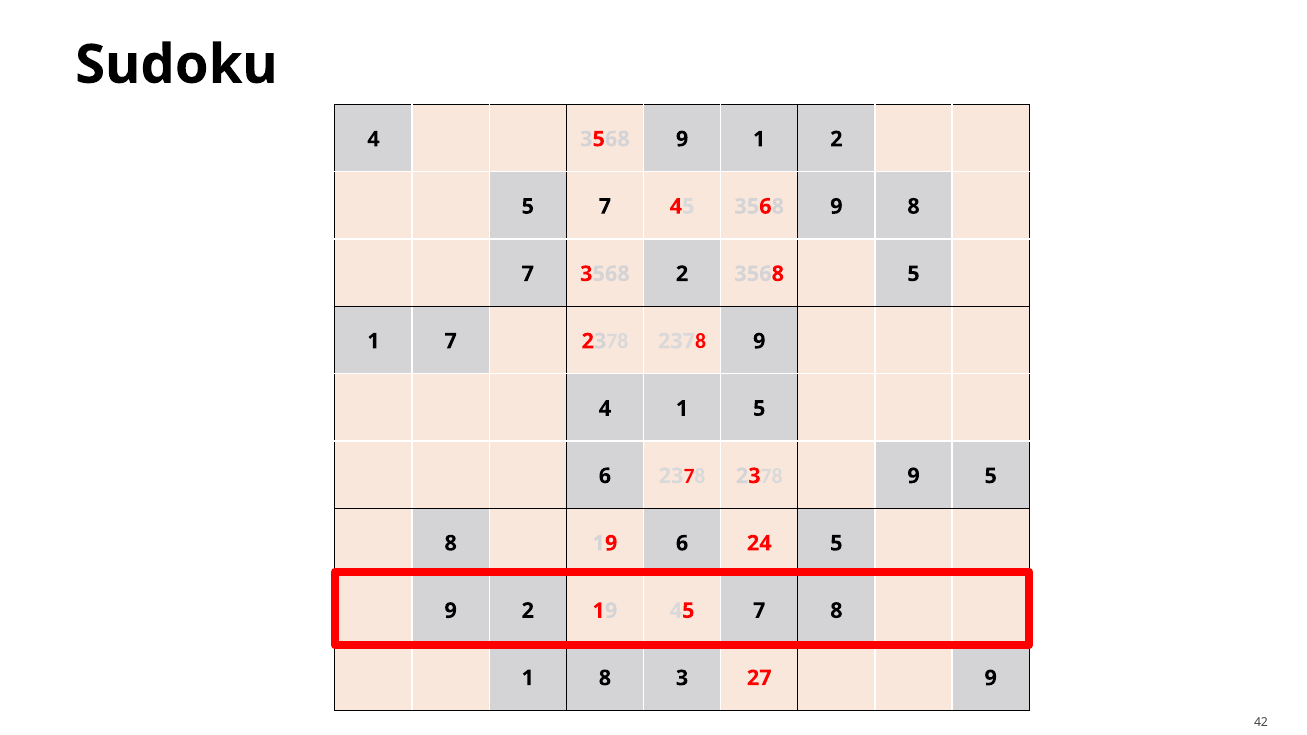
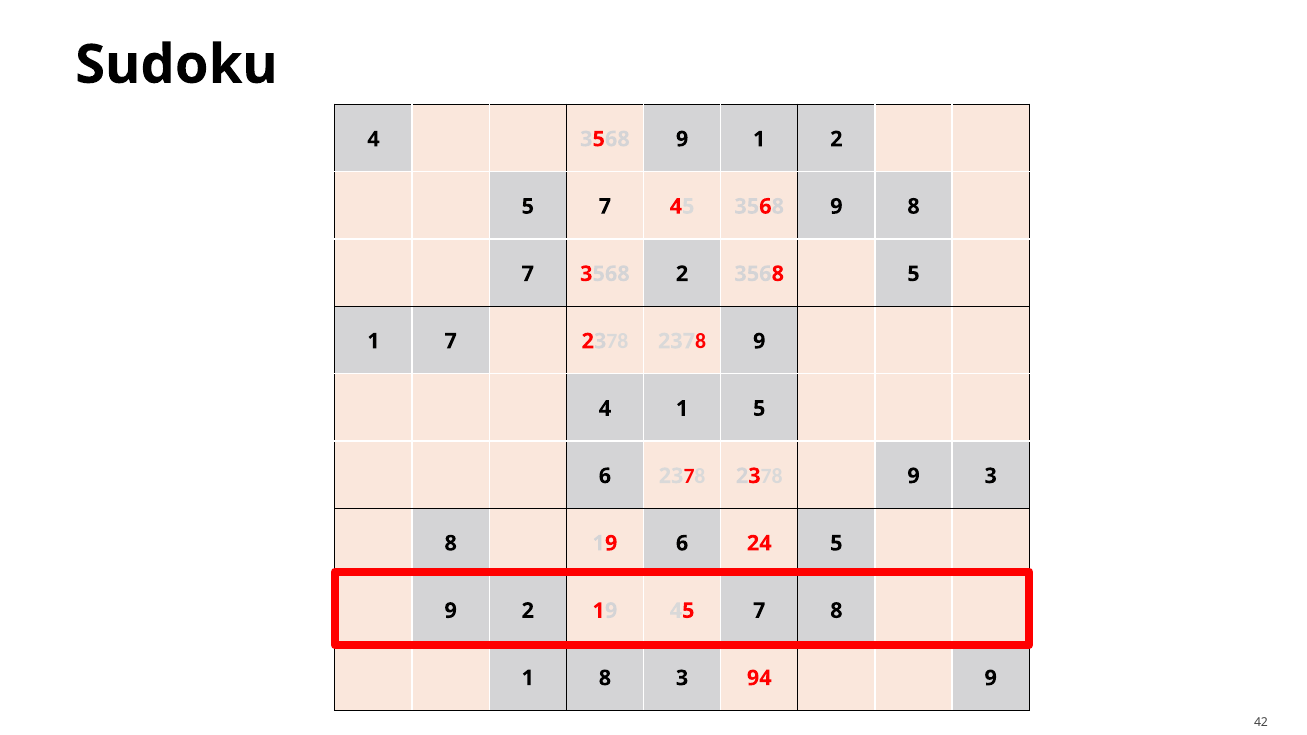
9 5: 5 -> 3 (991, 476)
27: 27 -> 94 (759, 678)
